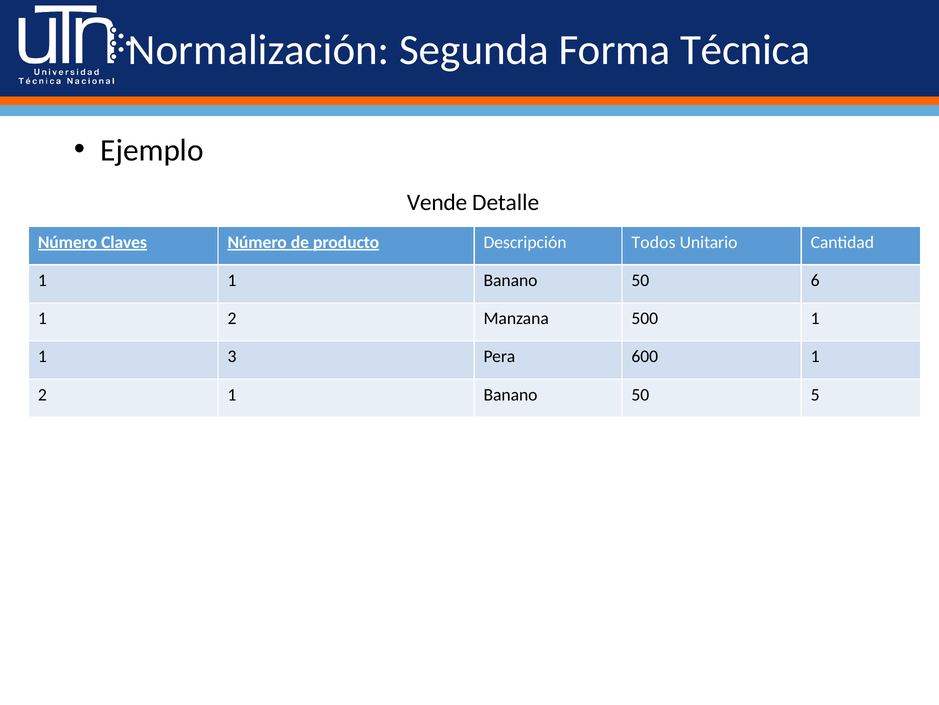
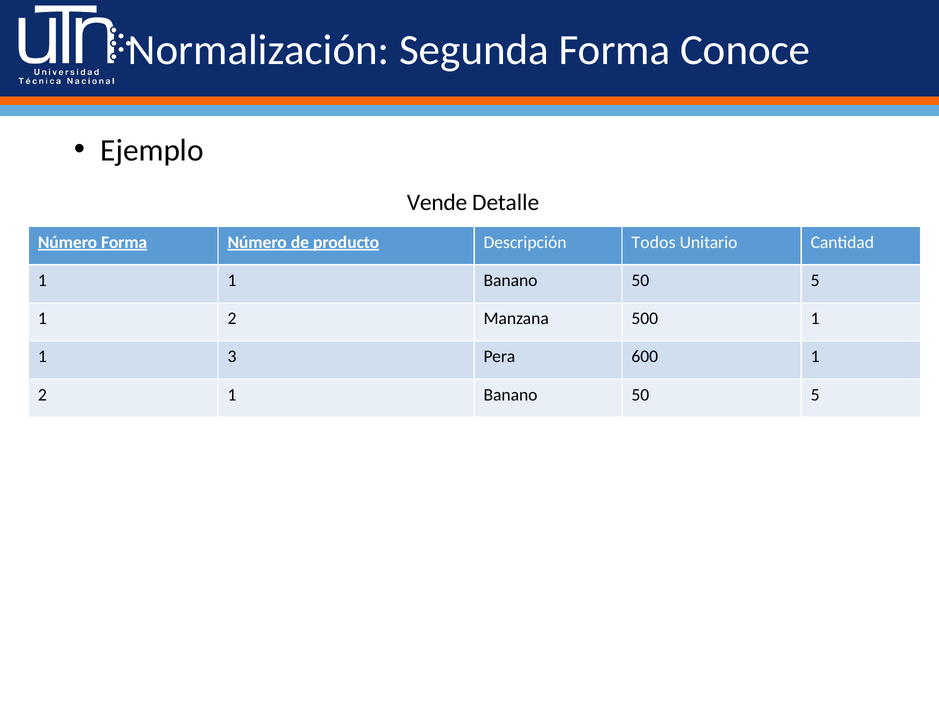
Técnica: Técnica -> Conoce (745, 50)
Número Claves: Claves -> Forma (124, 242)
6: 6 -> 5 (815, 280)
